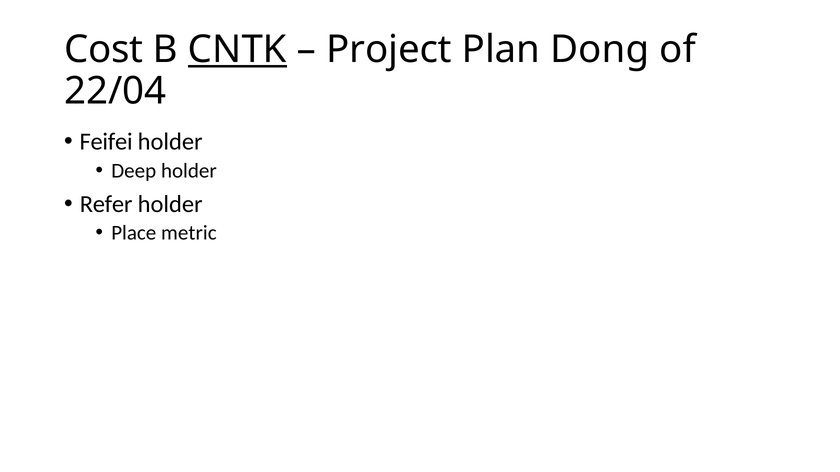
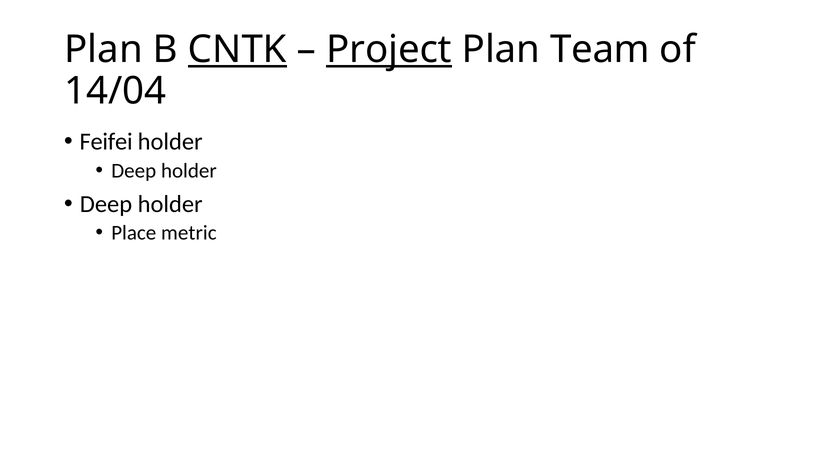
Cost: Cost -> Plan (103, 50)
Project underline: none -> present (389, 50)
Dong: Dong -> Team (600, 50)
22/04: 22/04 -> 14/04 (115, 91)
Refer: Refer -> Deep (106, 204)
